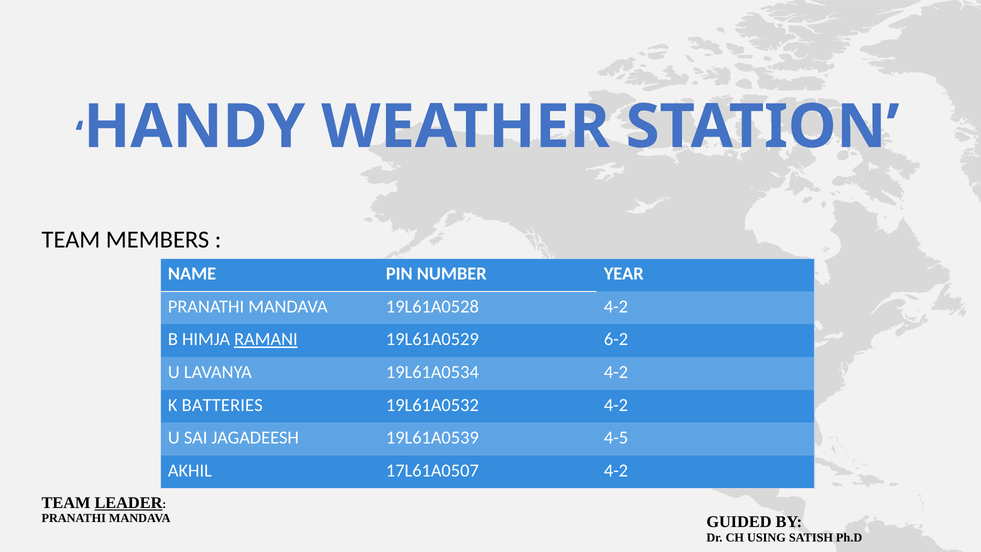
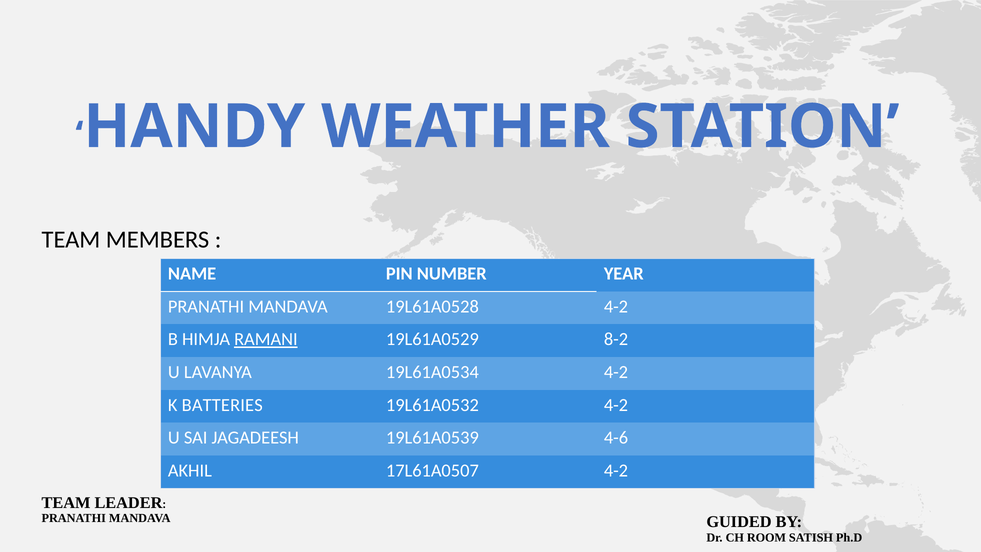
6-2: 6-2 -> 8-2 (616, 339)
4-5: 4-5 -> 4-6 (616, 438)
LEADER underline: present -> none (128, 503)
USING: USING -> ROOM (766, 538)
